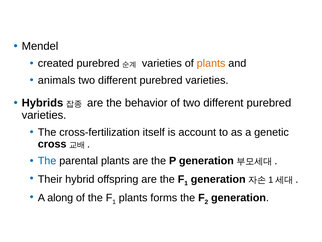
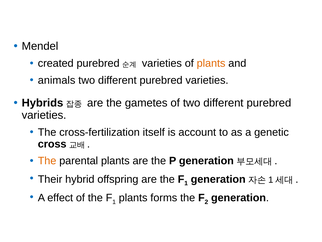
behavior: behavior -> gametes (146, 103)
The colour: blue -> orange (47, 161)
along: along -> effect (60, 197)
